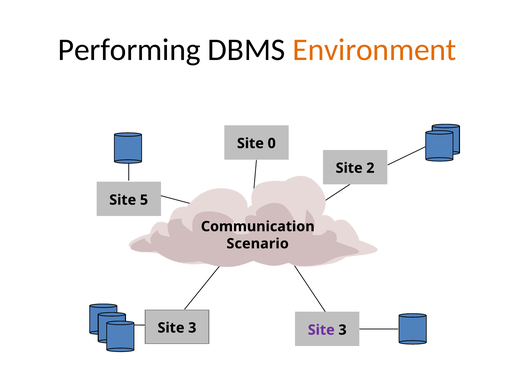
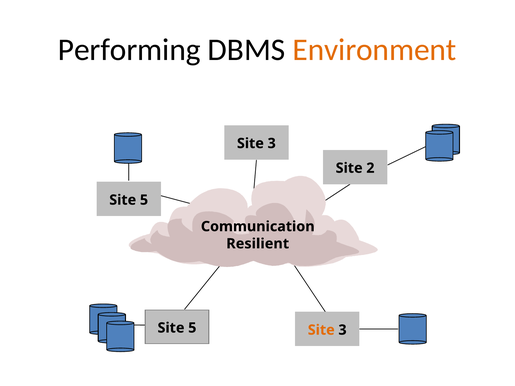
0: 0 -> 3 (272, 143)
Scenario: Scenario -> Resilient (258, 244)
3: 3 -> 5 (192, 328)
Site colour: purple -> orange (321, 330)
